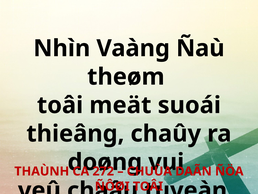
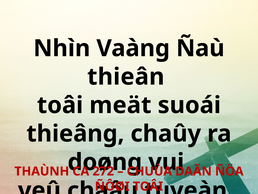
theøm: theøm -> thieân (126, 77)
